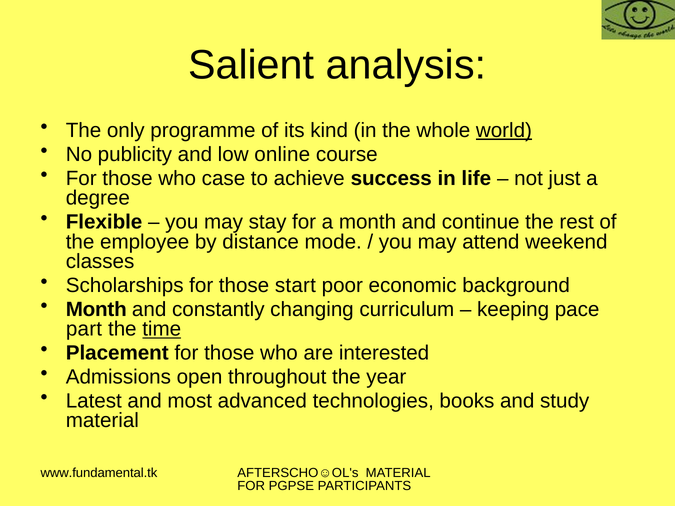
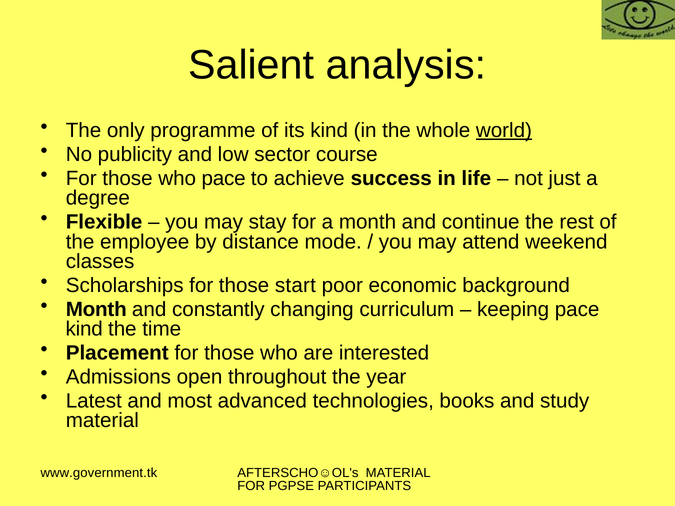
online: online -> sector (282, 154)
who case: case -> pace (224, 178)
part: part -> kind (84, 329)
time underline: present -> none (162, 329)
www.fundamental.tk: www.fundamental.tk -> www.government.tk (99, 473)
